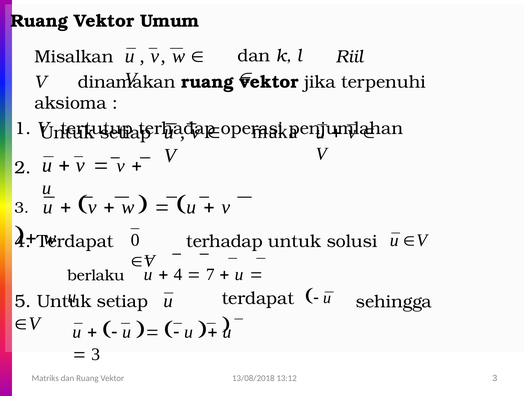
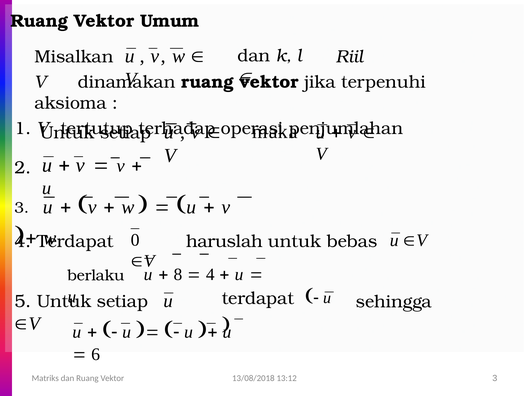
terhadap: terhadap -> haruslah (224, 242)
solusi: solusi -> bebas (352, 242)
4: 4 -> 8 (178, 275)
7: 7 -> 4 (210, 275)
3: 3 -> 6 (96, 355)
